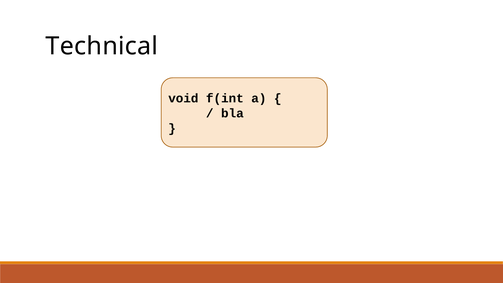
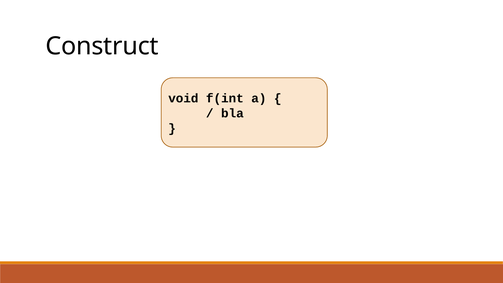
Technical: Technical -> Construct (102, 46)
